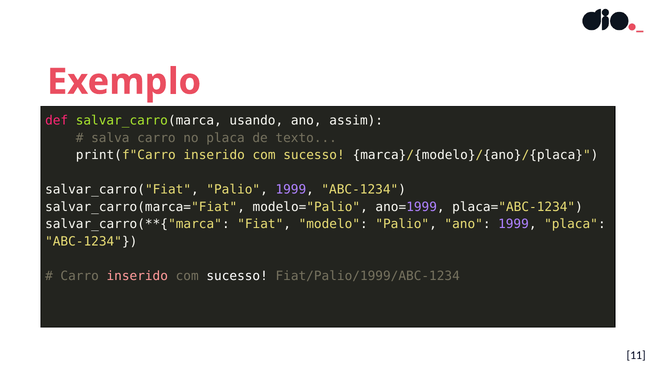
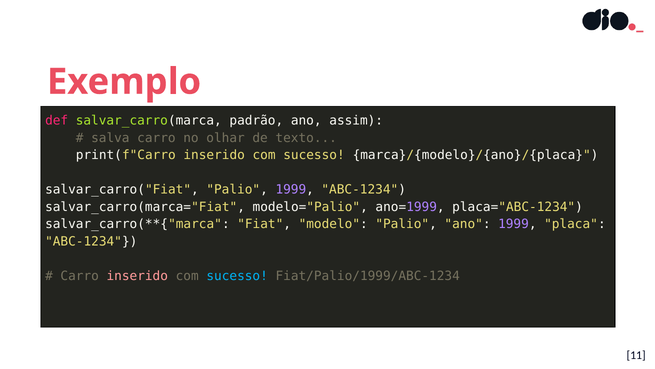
usando: usando -> padrão (256, 121)
no placa: placa -> olhar (226, 138)
sucesso colour: white -> light blue (237, 275)
